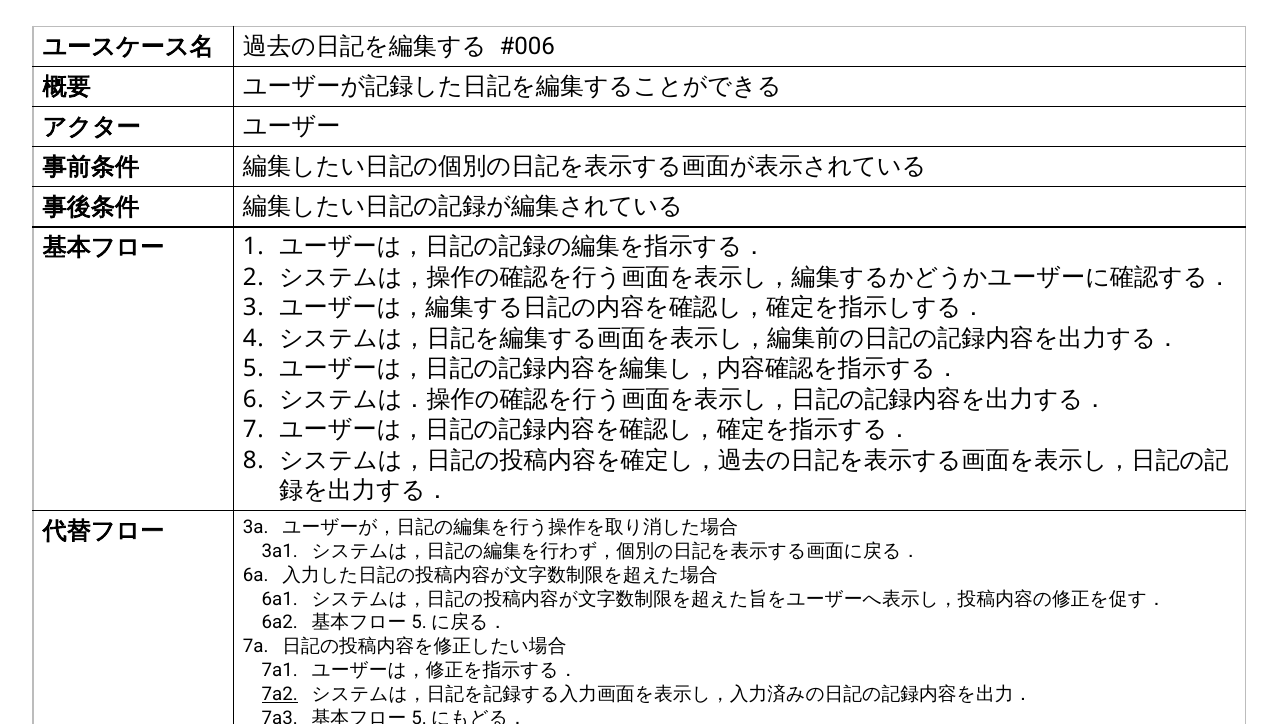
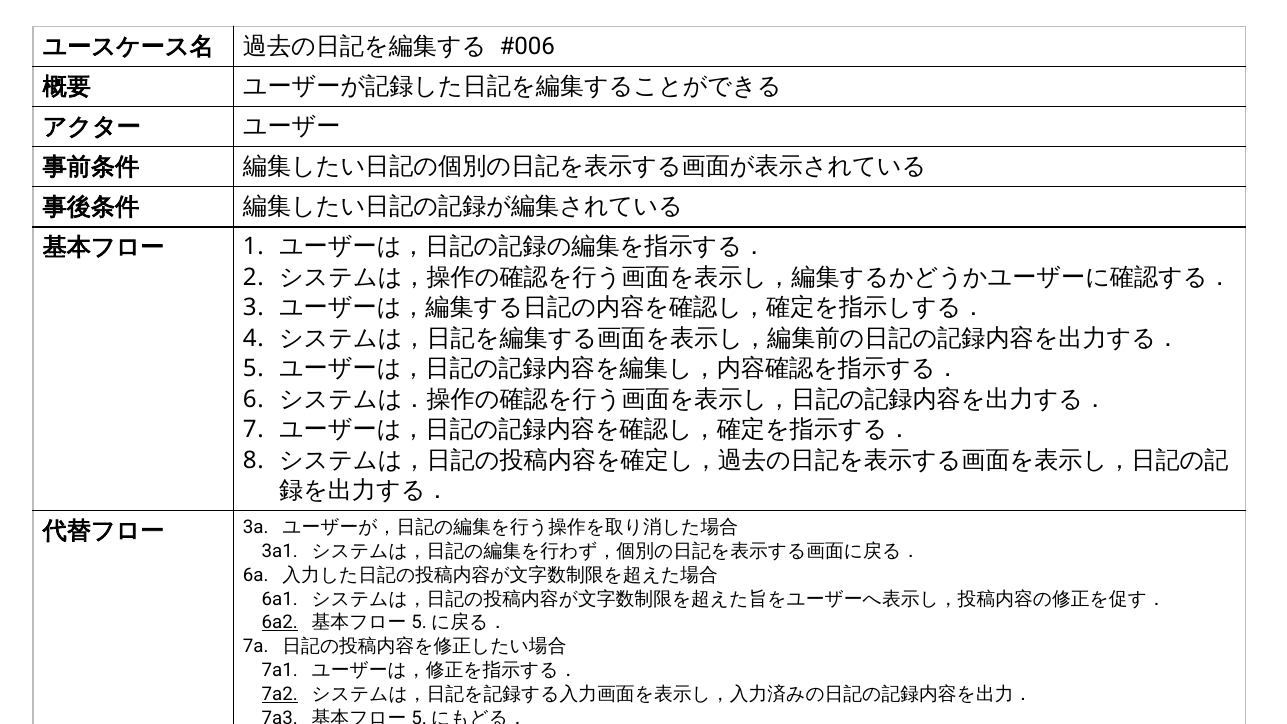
6a2 underline: none -> present (280, 623)
